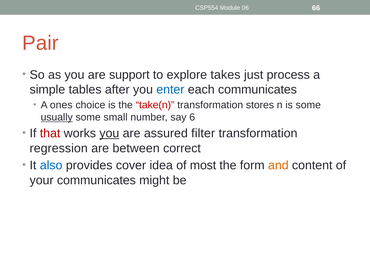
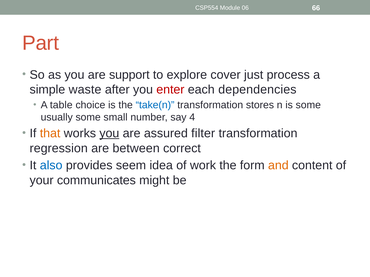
Pair: Pair -> Part (41, 43)
takes: takes -> cover (226, 75)
tables: tables -> waste (85, 90)
enter colour: blue -> red (170, 90)
each communicates: communicates -> dependencies (257, 90)
ones: ones -> table (61, 105)
take(n colour: red -> blue (155, 105)
usually underline: present -> none (57, 117)
6: 6 -> 4 (192, 117)
that colour: red -> orange (50, 134)
cover: cover -> seem (131, 166)
most: most -> work (203, 166)
